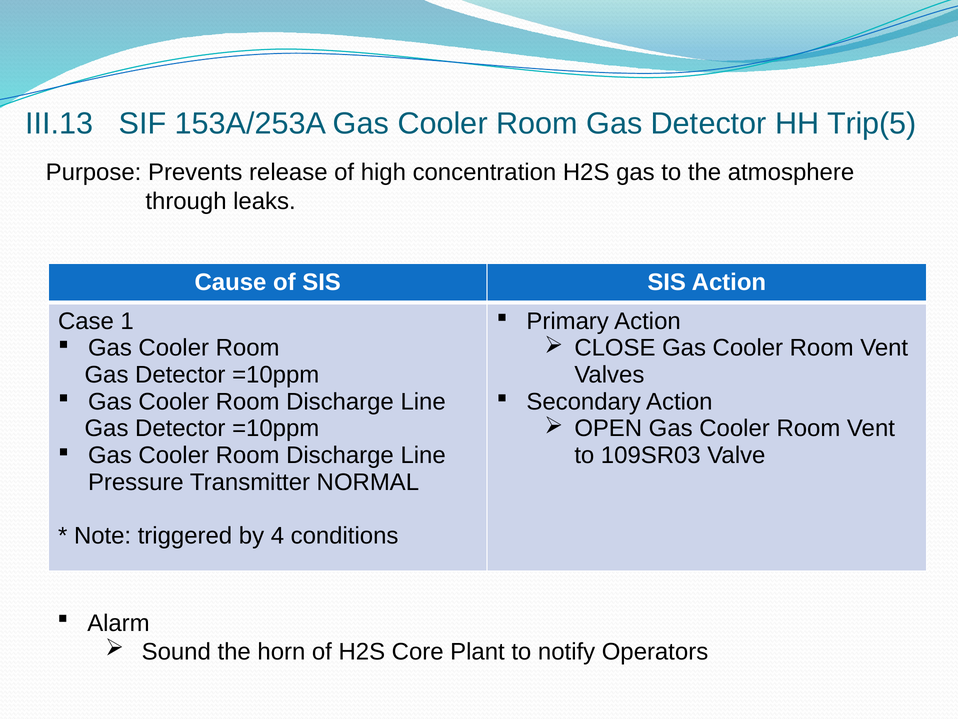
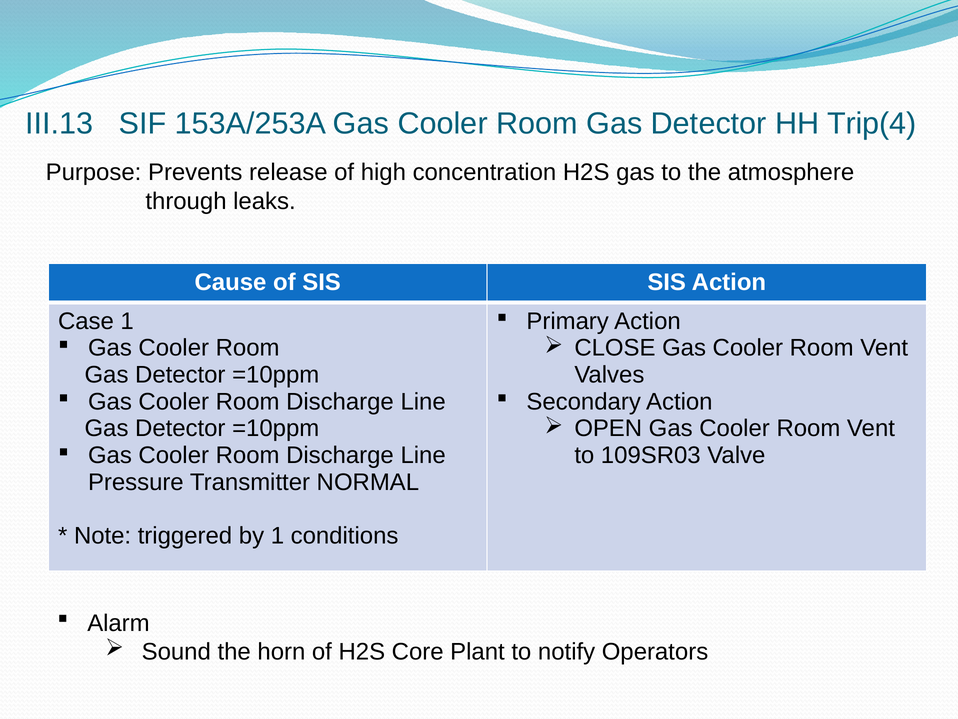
Trip(5: Trip(5 -> Trip(4 (872, 124)
by 4: 4 -> 1 (277, 535)
